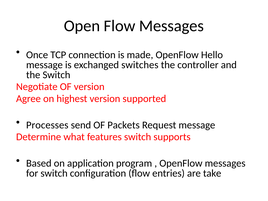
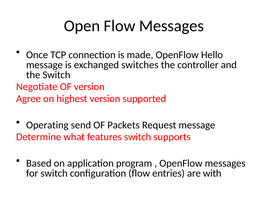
Processes: Processes -> Operating (47, 125)
take: take -> with (212, 173)
